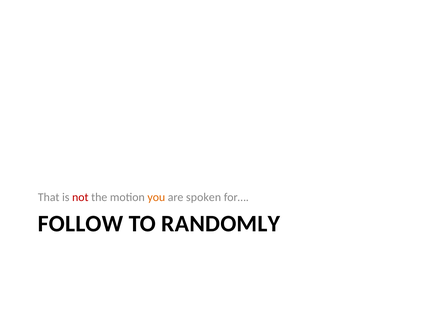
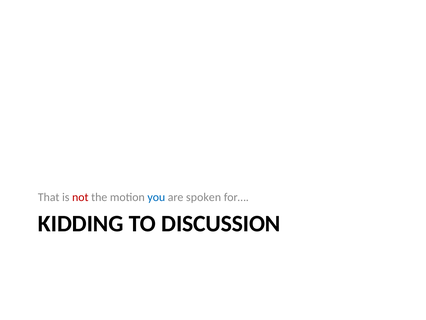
you colour: orange -> blue (156, 197)
FOLLOW: FOLLOW -> KIDDING (81, 223)
RANDOMLY: RANDOMLY -> DISCUSSION (221, 223)
